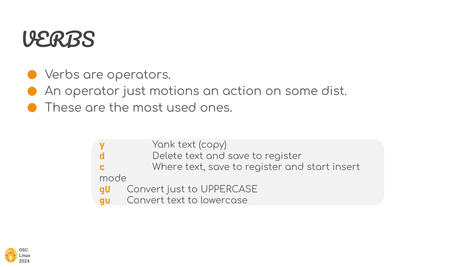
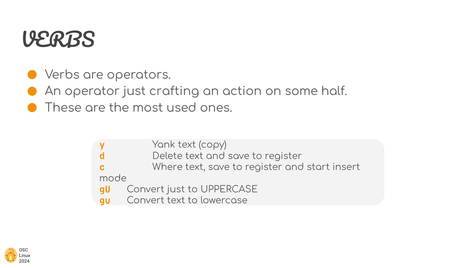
motions: motions -> crafting (174, 91)
dist: dist -> half (334, 91)
